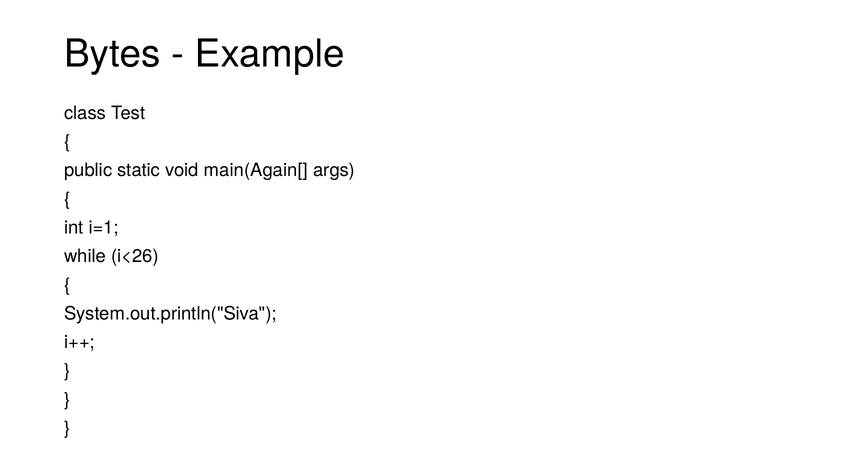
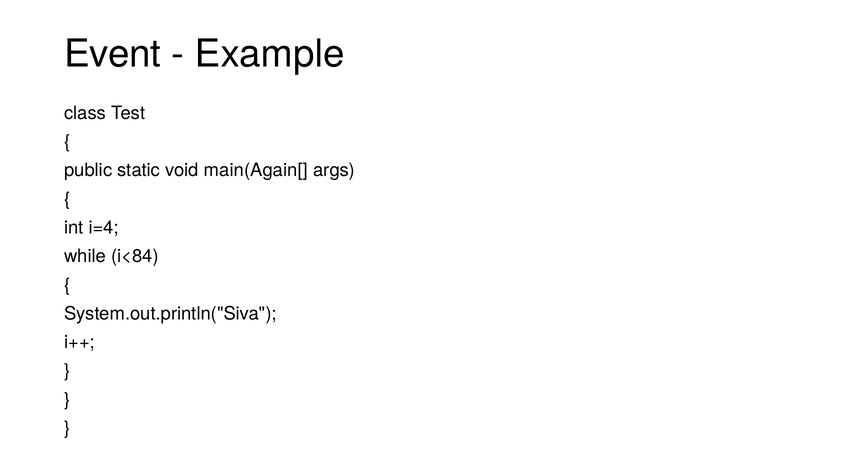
Bytes: Bytes -> Event (113, 54)
i=1: i=1 -> i=4 (104, 228)
i<26: i<26 -> i<84 (135, 257)
